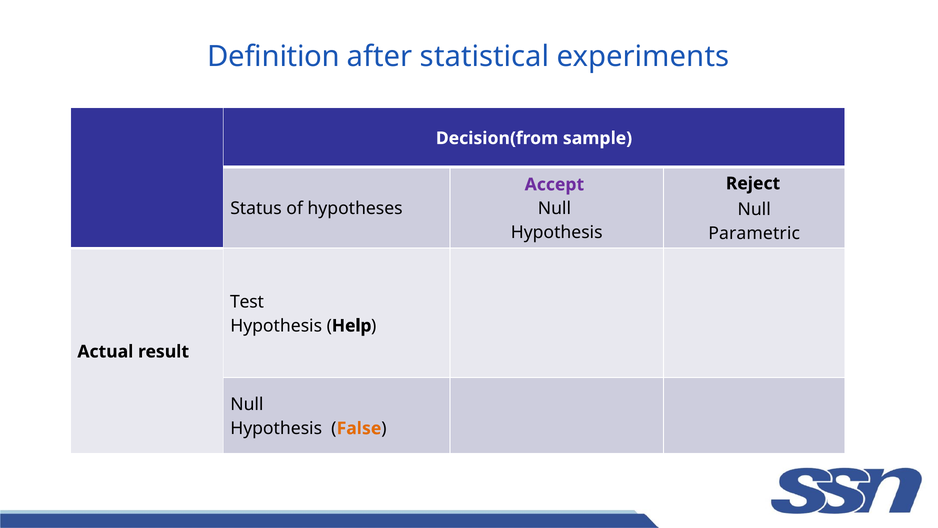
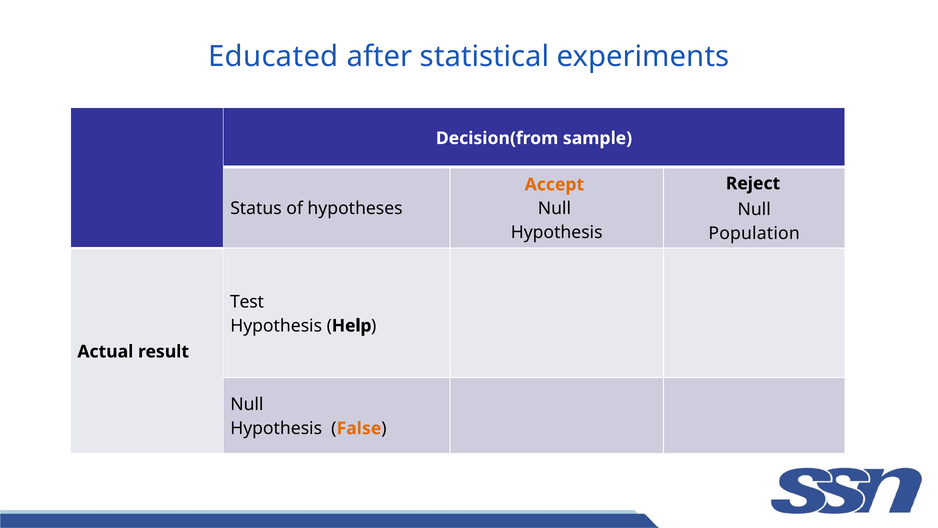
Definition: Definition -> Educated (273, 57)
Accept colour: purple -> orange (554, 184)
Parametric: Parametric -> Population (754, 233)
